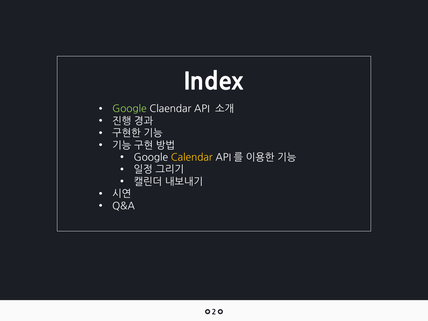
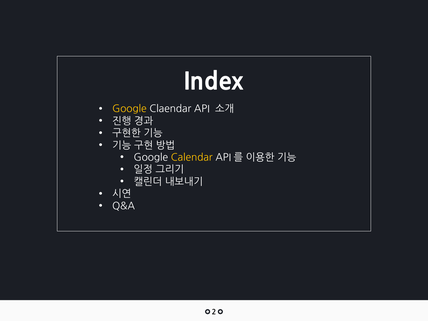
Google colour: light green -> yellow (129, 109)
